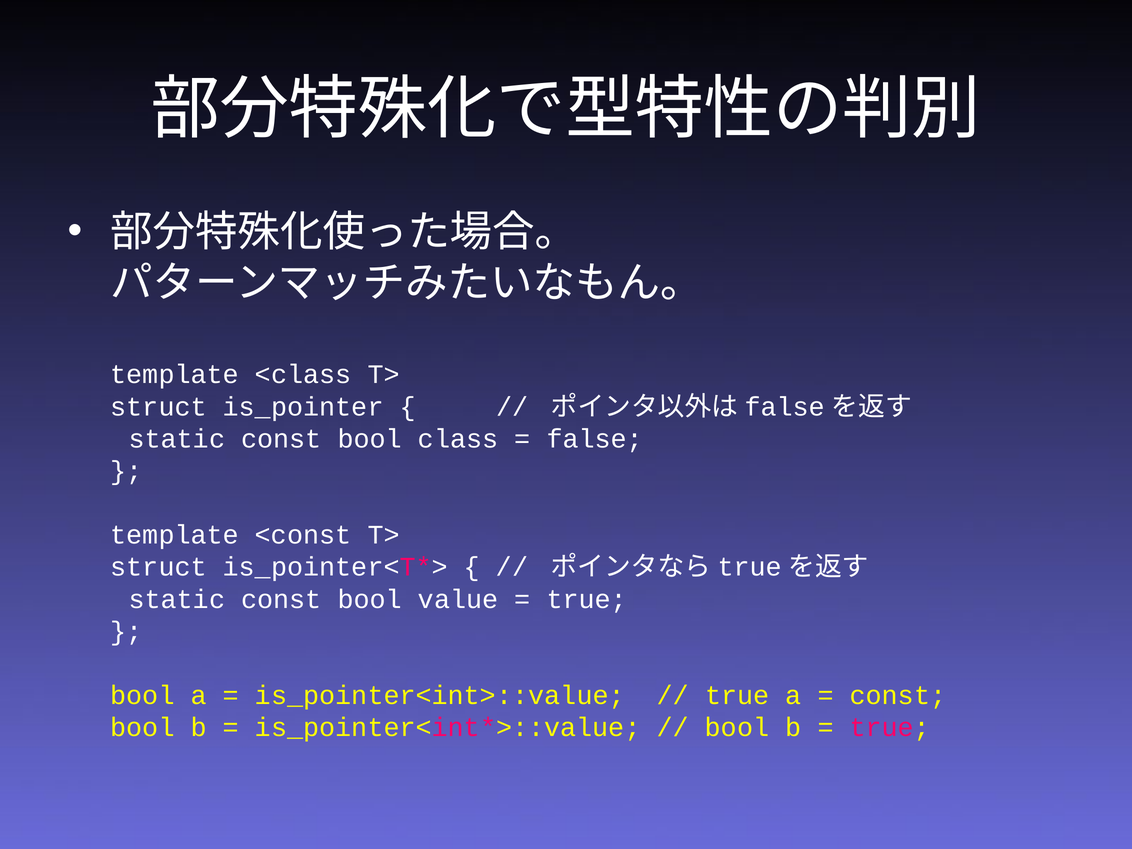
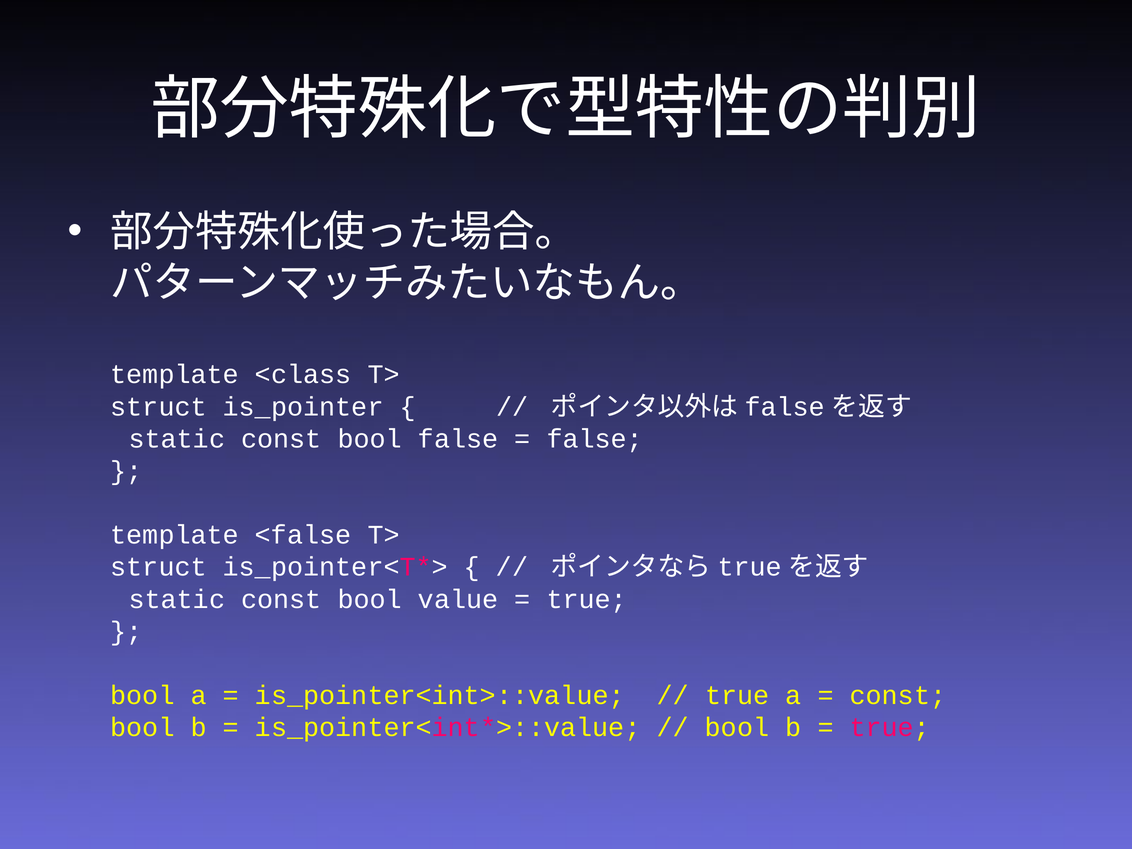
bool class: class -> false (458, 439)
<const: <const -> <false (303, 535)
